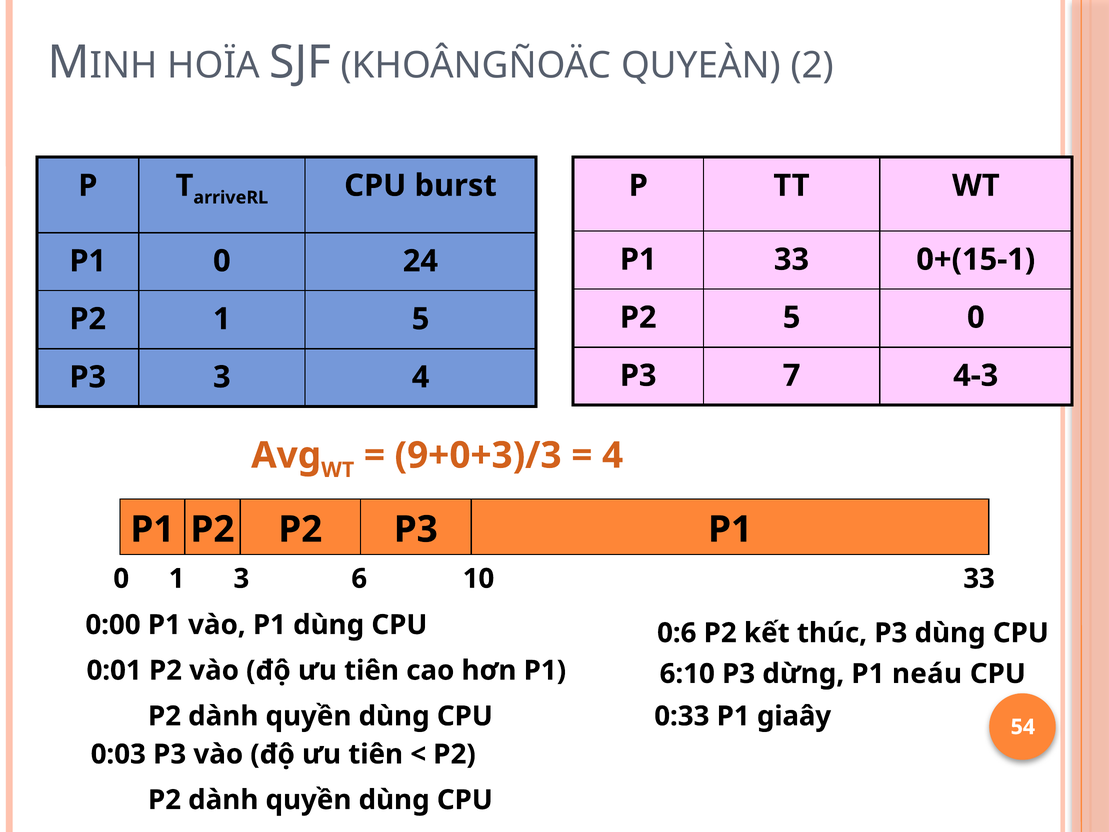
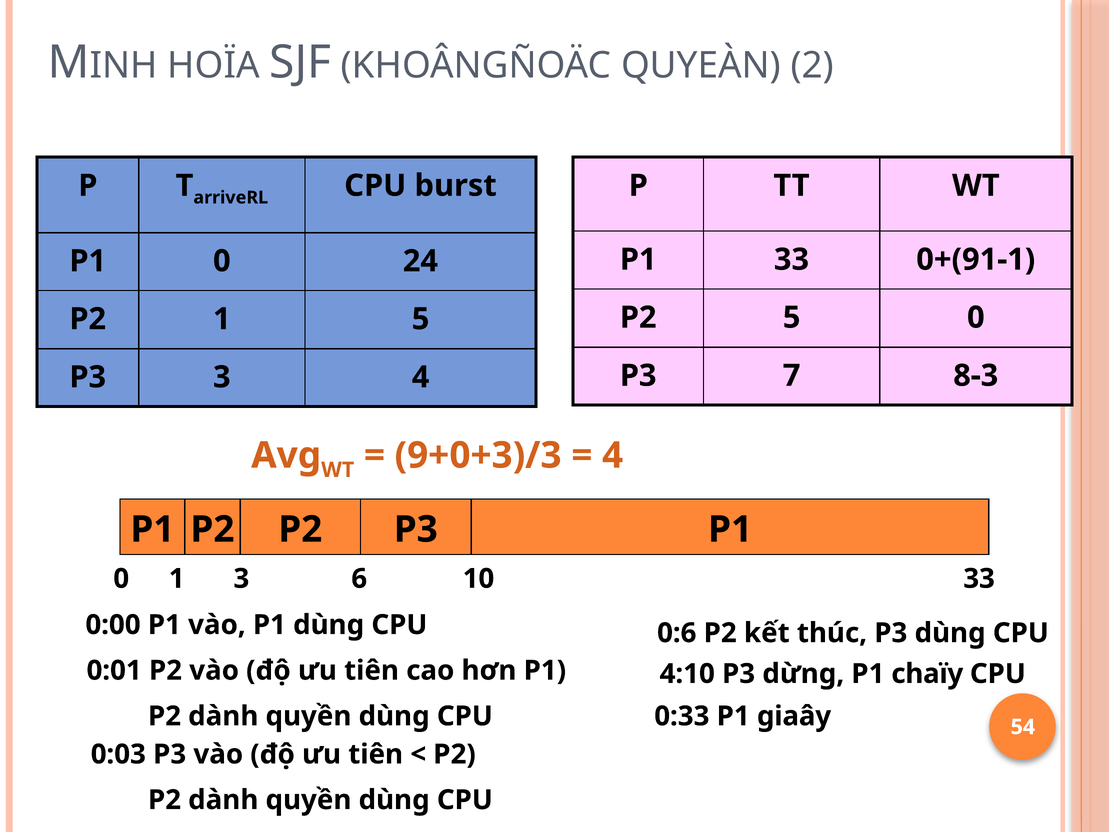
0+(15-1: 0+(15-1 -> 0+(91-1 (976, 259)
4-3: 4-3 -> 8-3 (976, 376)
6:10: 6:10 -> 4:10 (687, 674)
neáu: neáu -> chaïy (927, 674)
